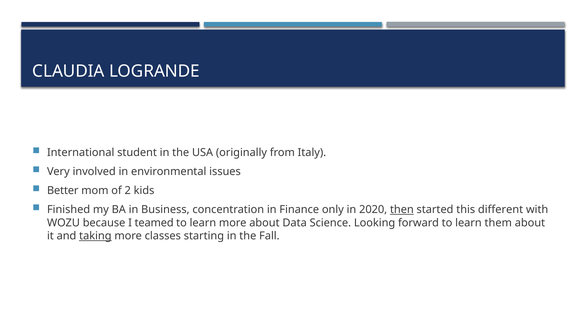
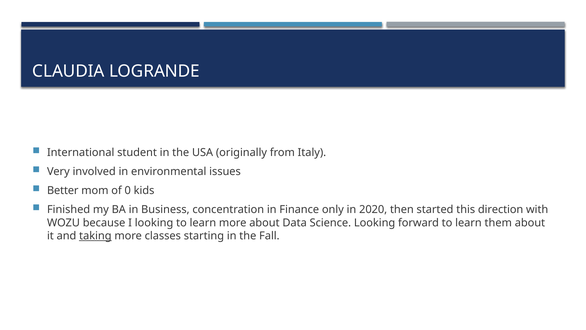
2: 2 -> 0 (128, 190)
then underline: present -> none (402, 209)
different: different -> direction (501, 209)
I teamed: teamed -> looking (154, 223)
